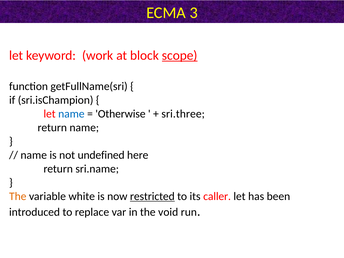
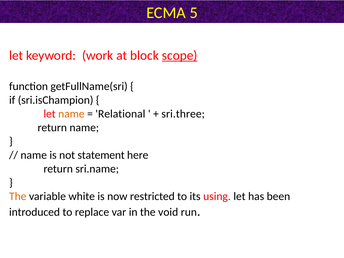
3: 3 -> 5 (194, 13)
name colour: blue -> orange (71, 114)
Otherwise: Otherwise -> Relational (120, 114)
undefined: undefined -> statement (101, 155)
restricted underline: present -> none (152, 196)
caller: caller -> using (217, 196)
